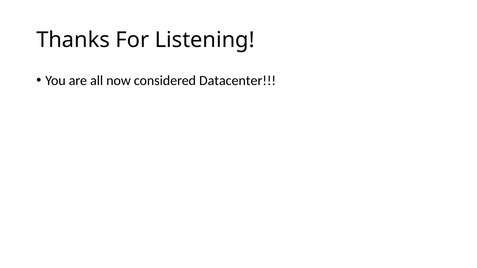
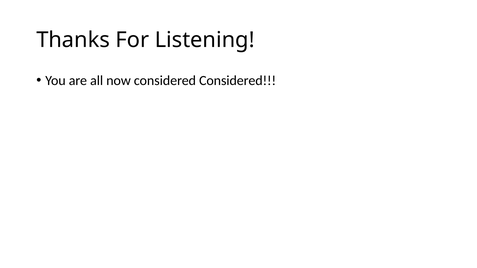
considered Datacenter: Datacenter -> Considered (238, 81)
